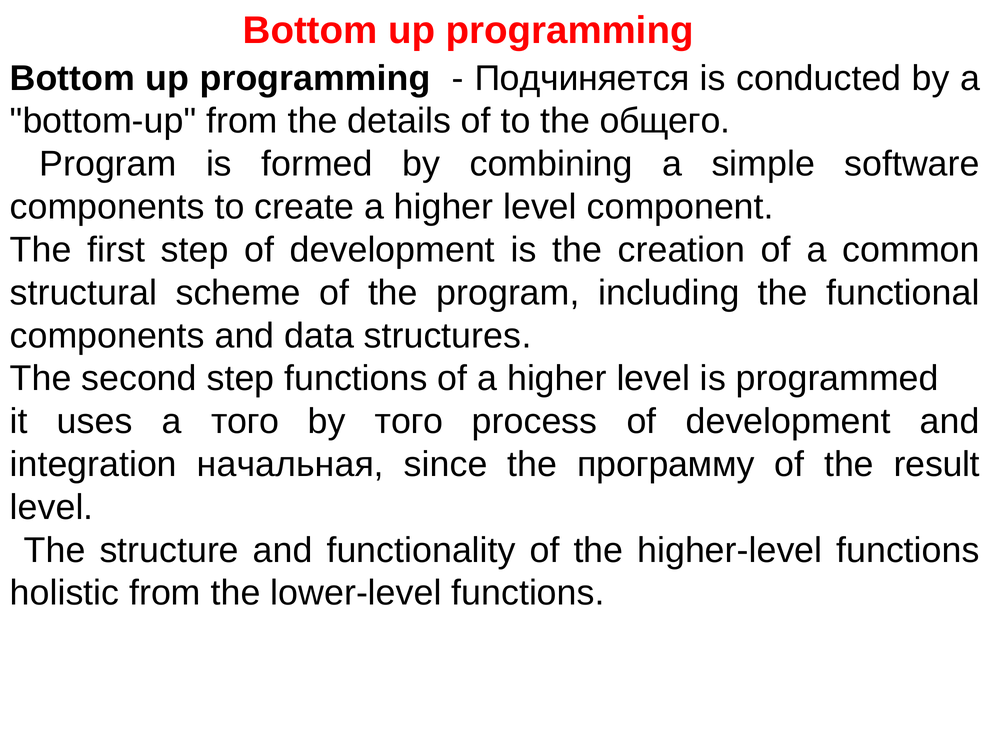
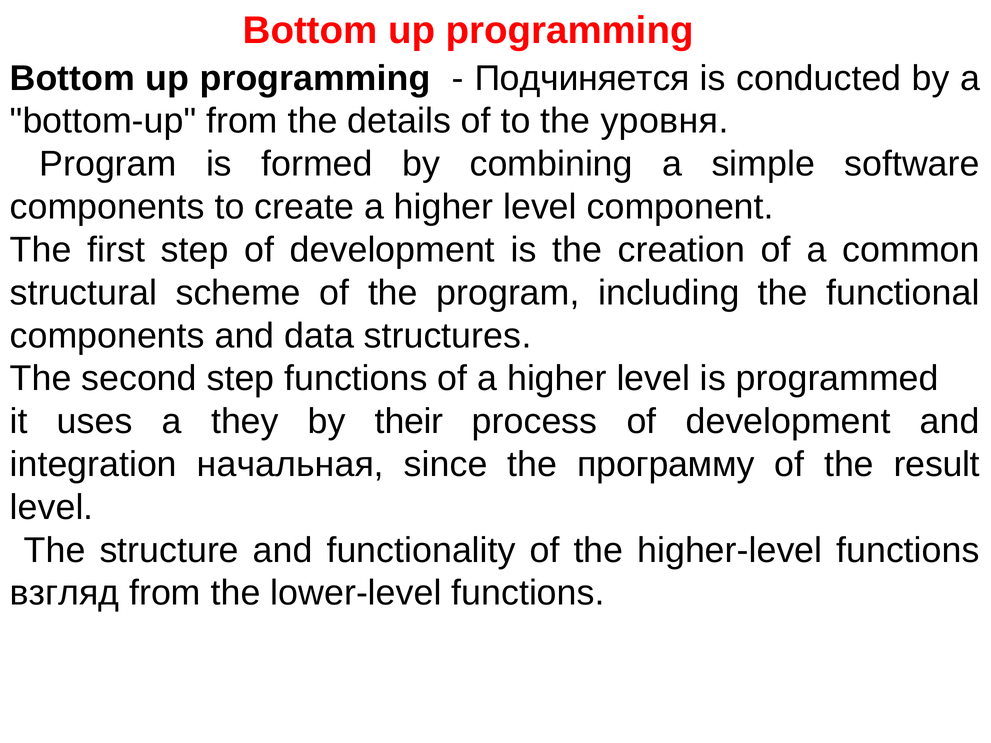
общего: общего -> уровня (665, 121)
a того: того -> they (245, 422)
by того: того -> their (409, 422)
holistic: holistic -> взгляд (65, 593)
